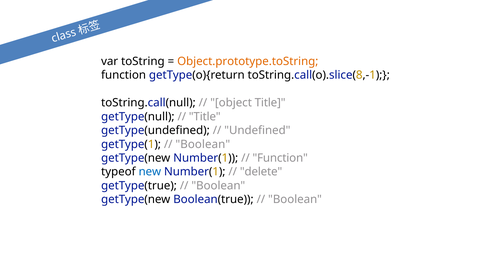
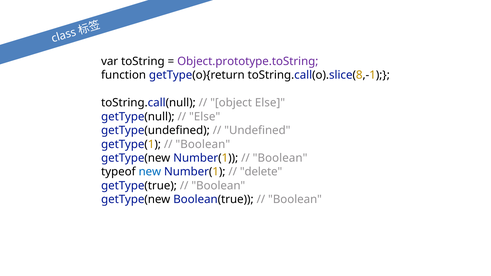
Object.prototype.toString colour: orange -> purple (248, 61)
object Title: Title -> Else (270, 103)
Title: Title -> Else (205, 117)
Function: Function -> Boolean (280, 158)
